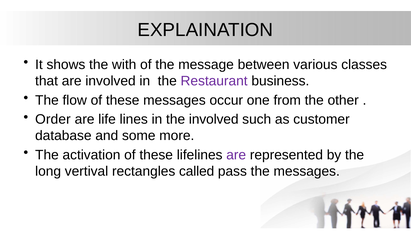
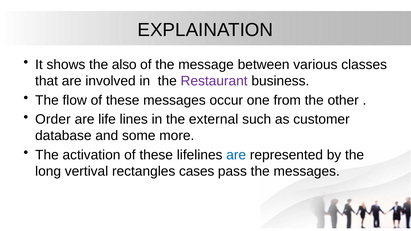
with: with -> also (124, 65)
the involved: involved -> external (214, 119)
are colour: purple -> blue (236, 155)
called: called -> cases (197, 172)
